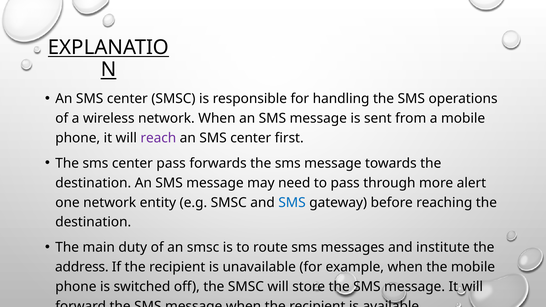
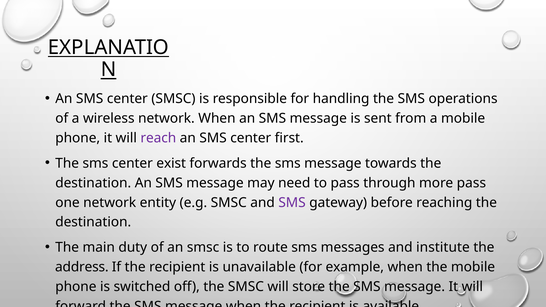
center pass: pass -> exist (171, 163)
more alert: alert -> pass (471, 183)
SMS colour: blue -> purple (292, 203)
